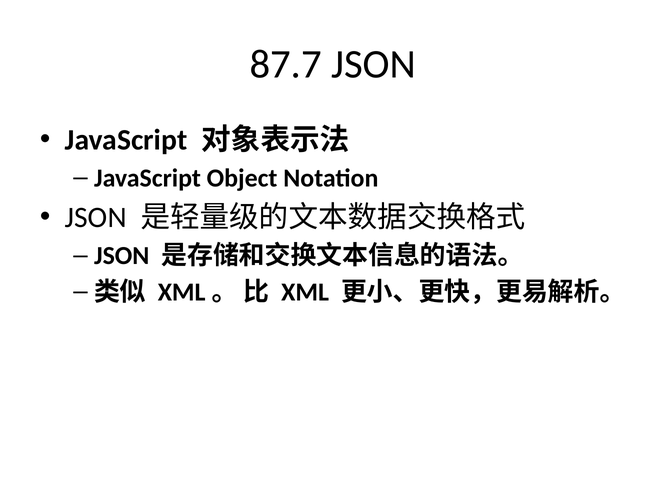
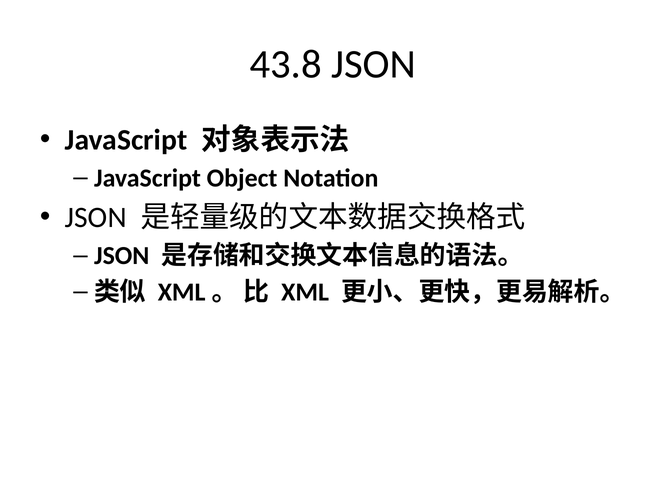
87.7: 87.7 -> 43.8 (286, 64)
